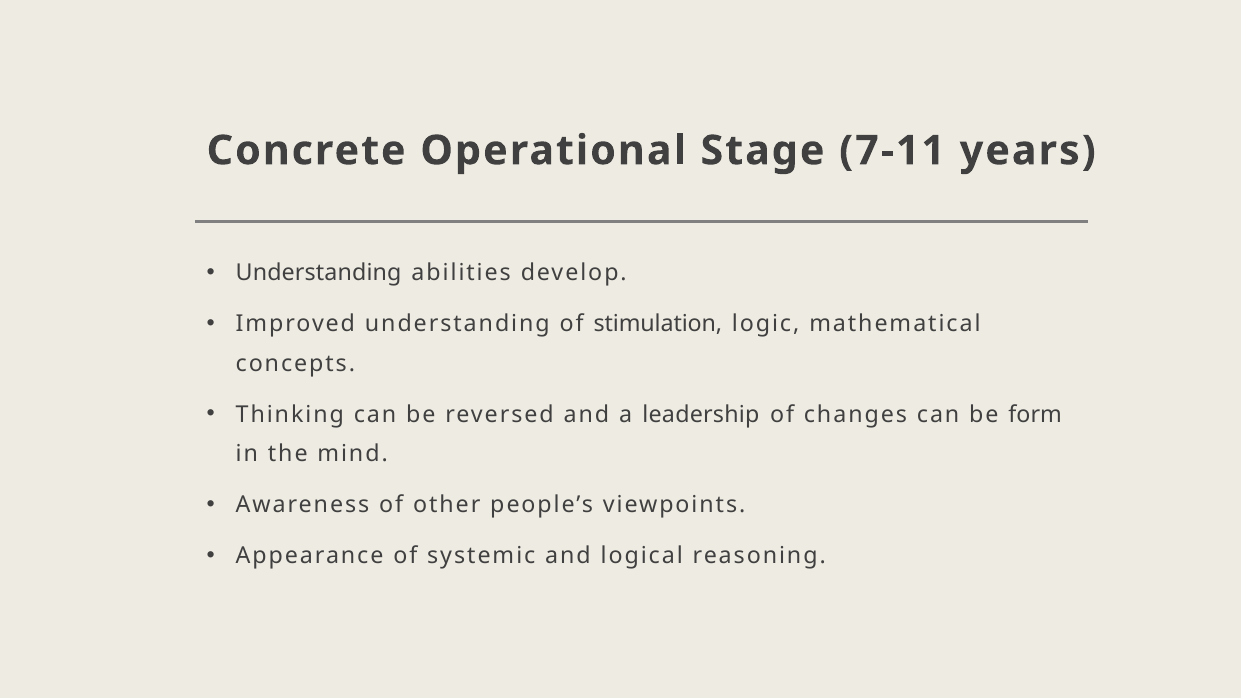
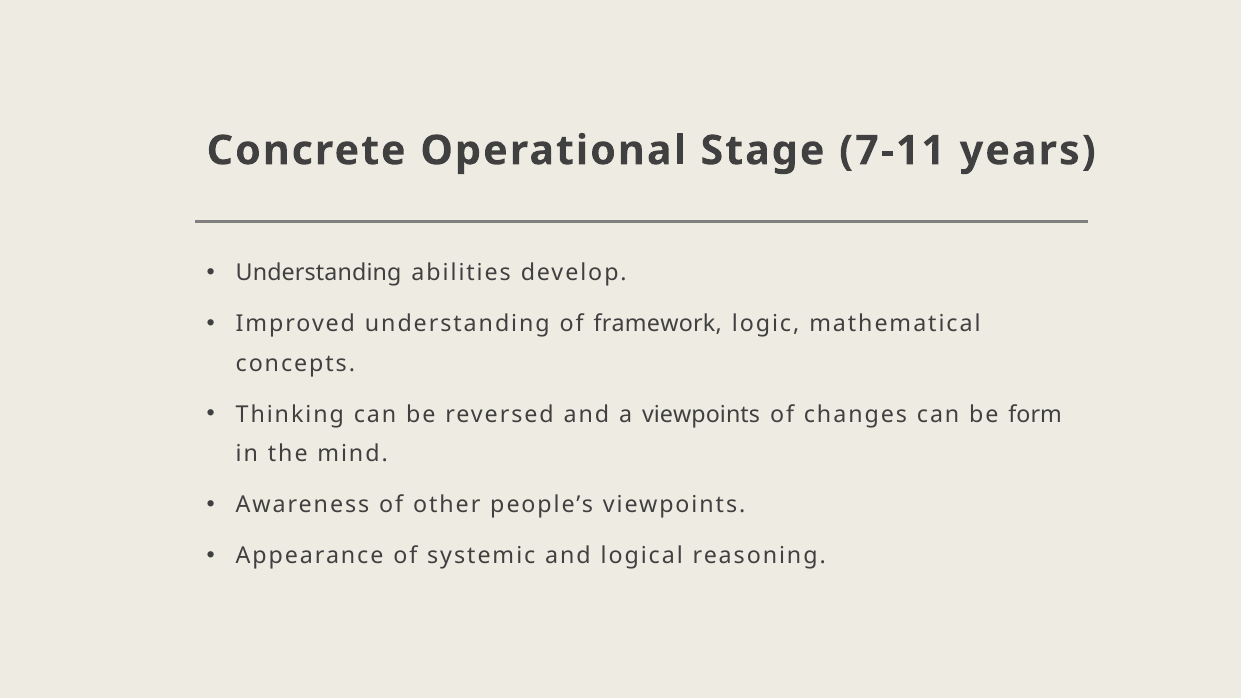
stimulation: stimulation -> framework (658, 324)
a leadership: leadership -> viewpoints (701, 414)
